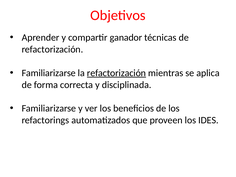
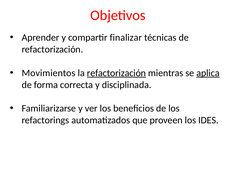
ganador: ganador -> finalizar (126, 38)
Familiarizarse: Familiarizarse -> Movimientos (49, 73)
aplica underline: none -> present (208, 73)
